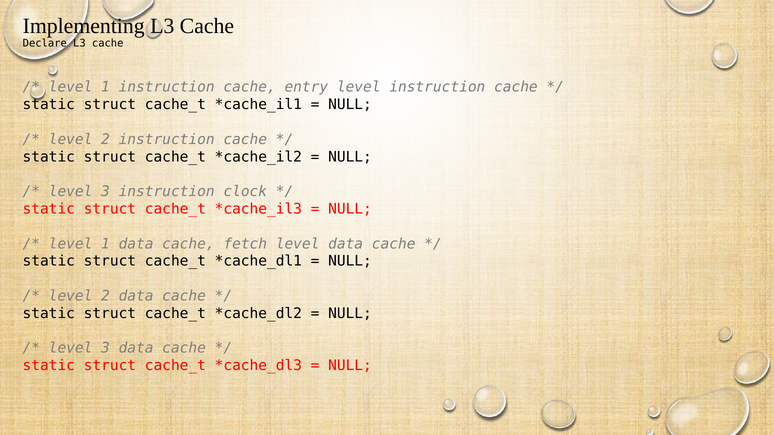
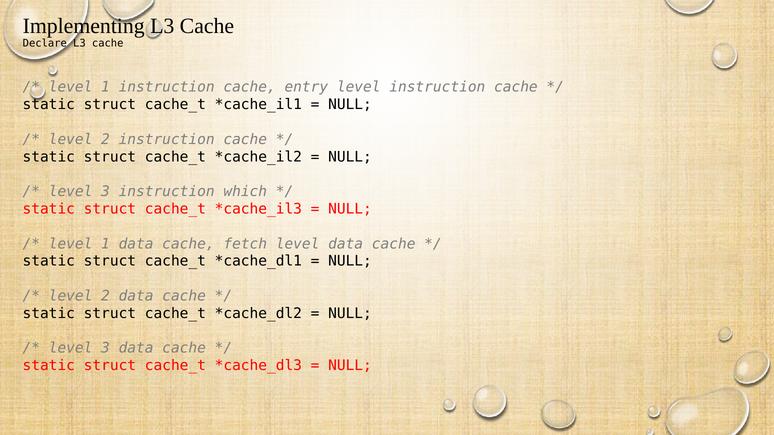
clock: clock -> which (245, 192)
